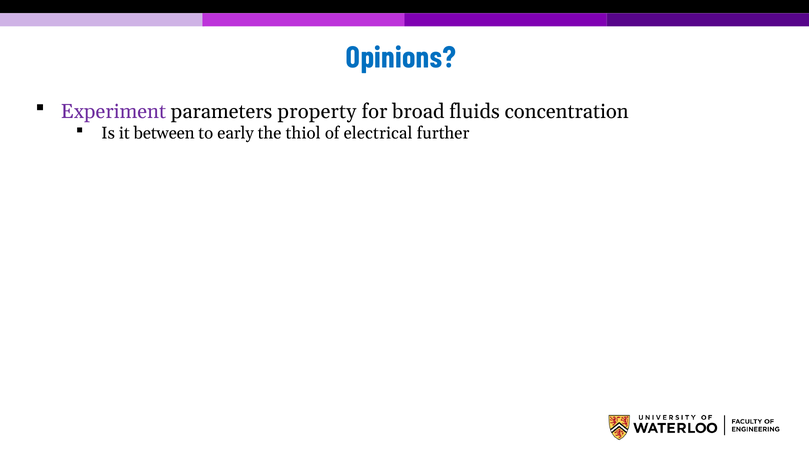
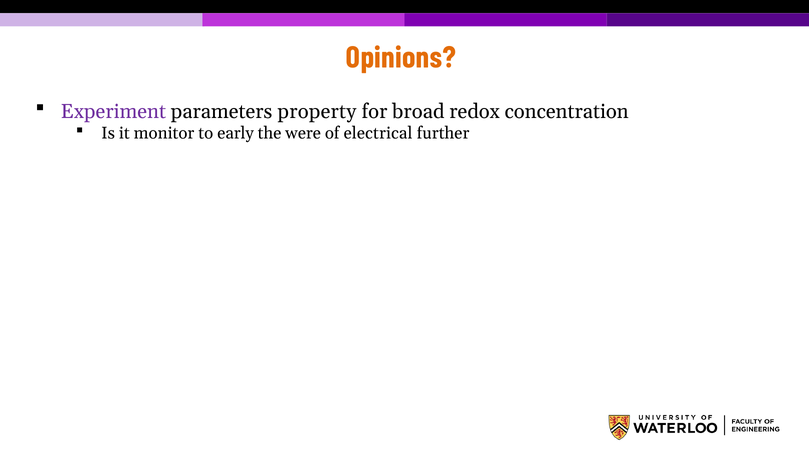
Opinions colour: blue -> orange (401, 58)
fluids: fluids -> redox (475, 111)
between: between -> monitor (164, 133)
thiol: thiol -> were (303, 133)
